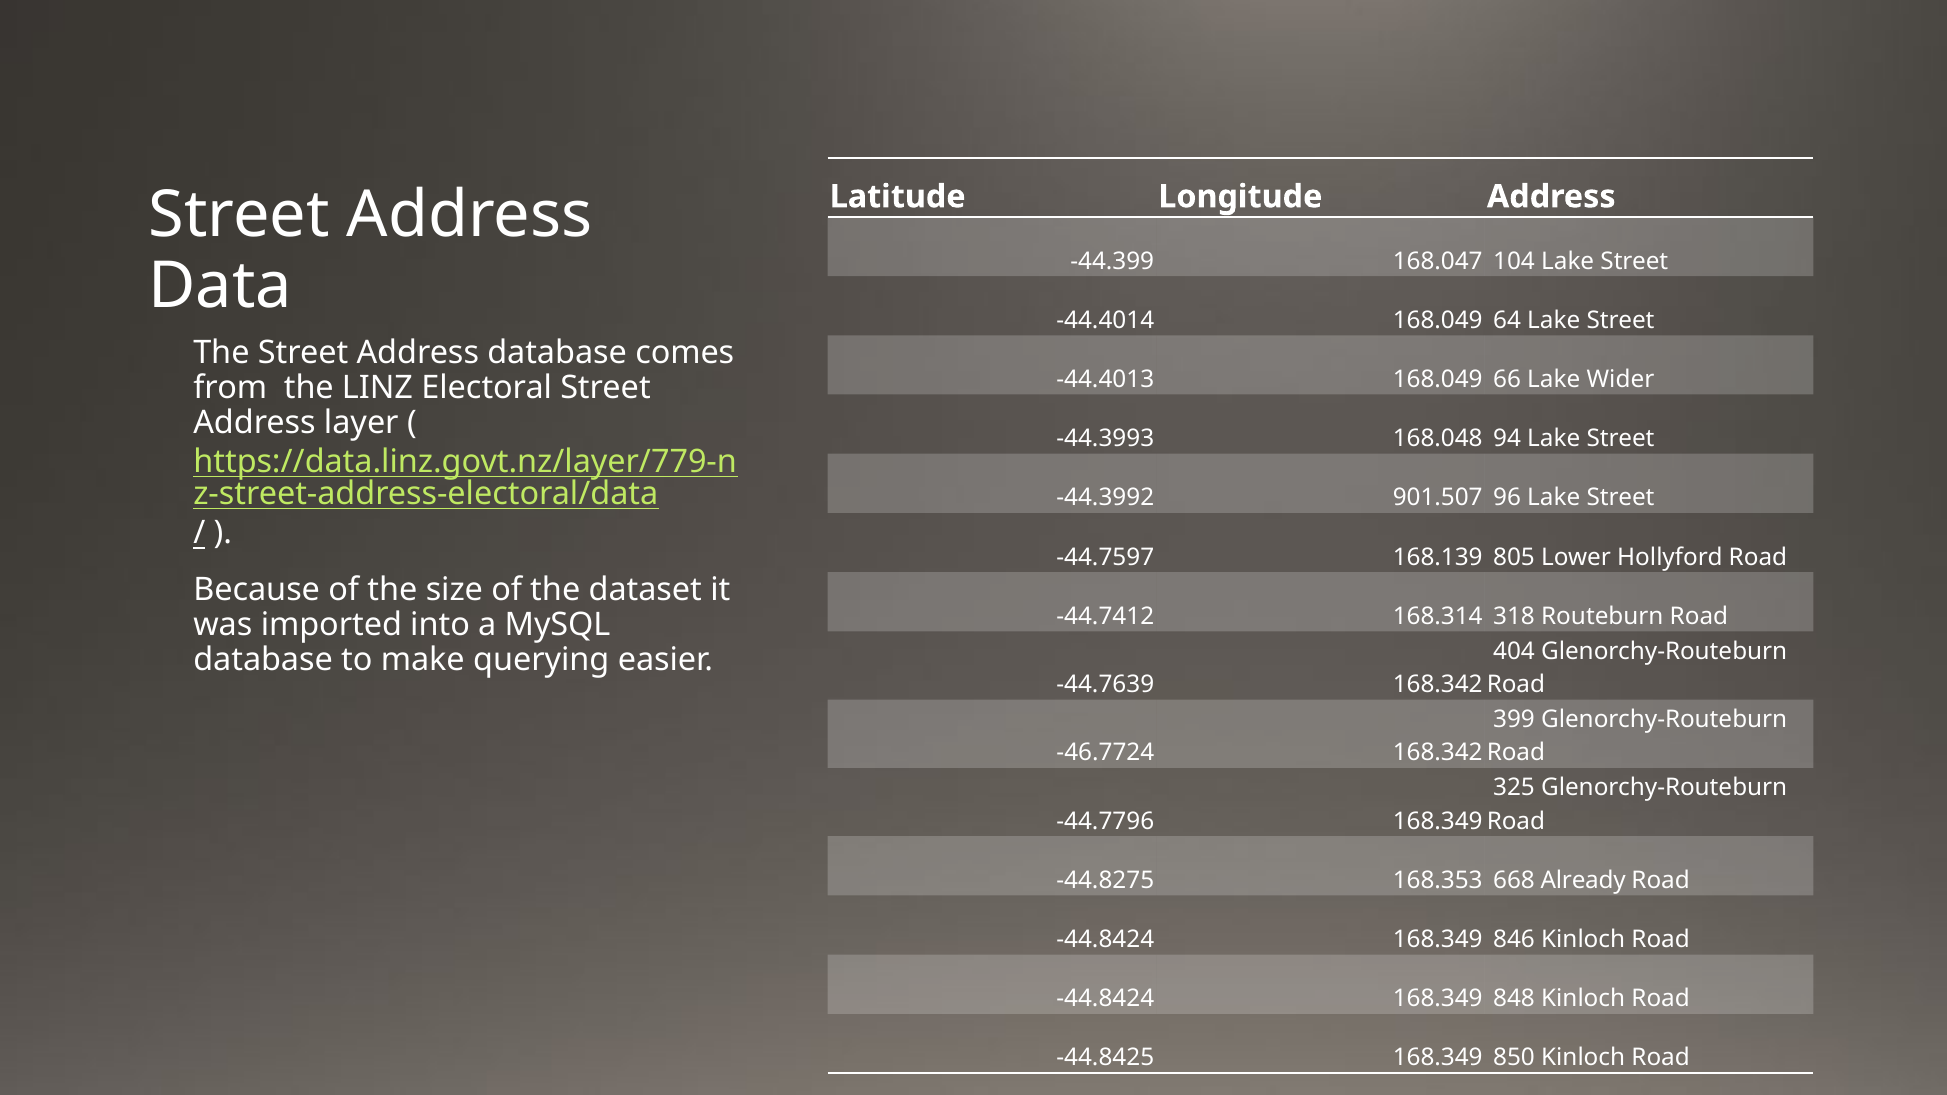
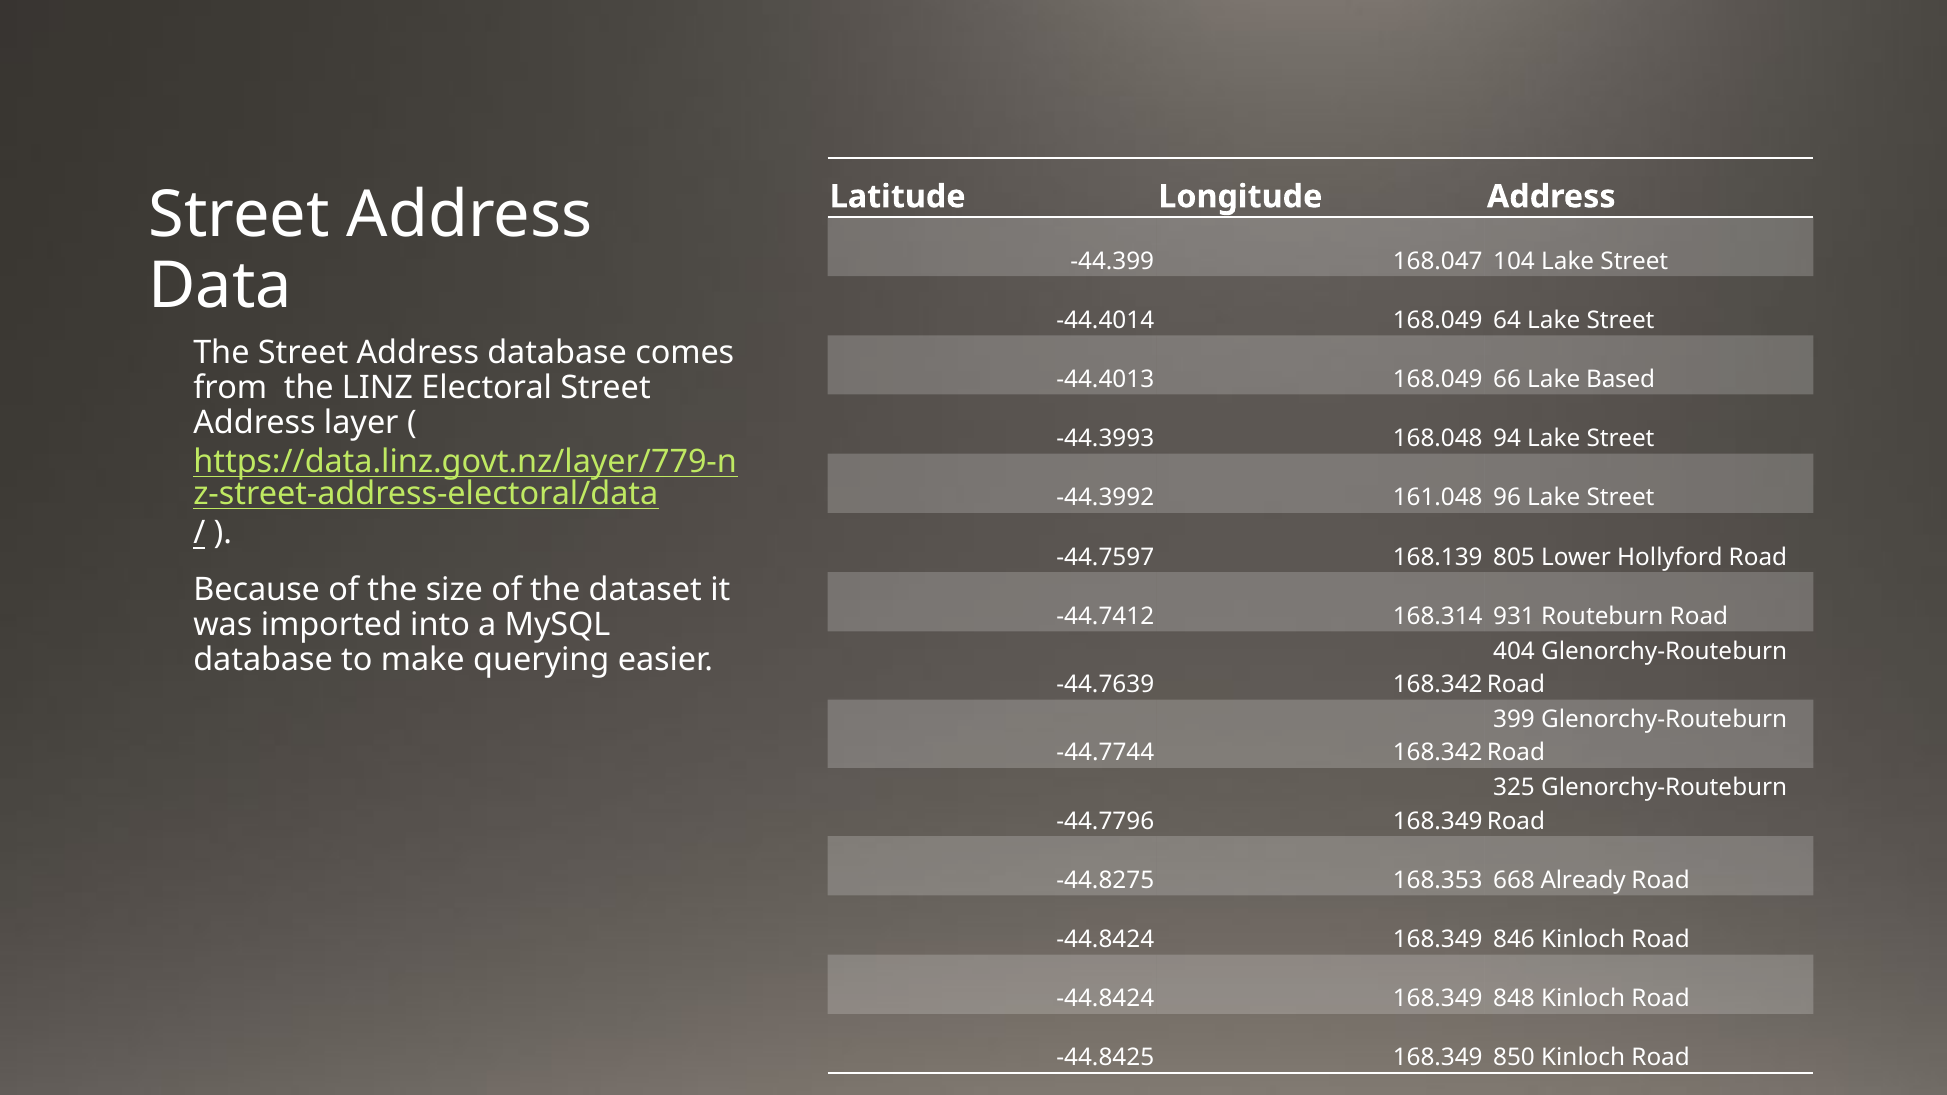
Wider: Wider -> Based (1621, 379)
901.507: 901.507 -> 161.048 (1438, 498)
318: 318 -> 931 (1514, 616)
-46.7724: -46.7724 -> -44.7744 (1105, 753)
